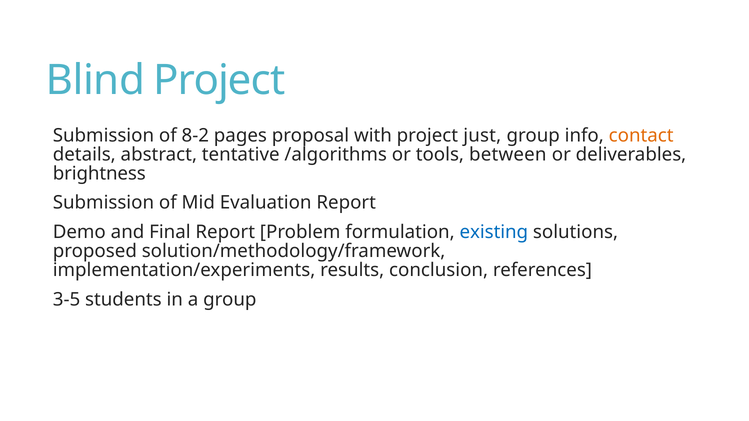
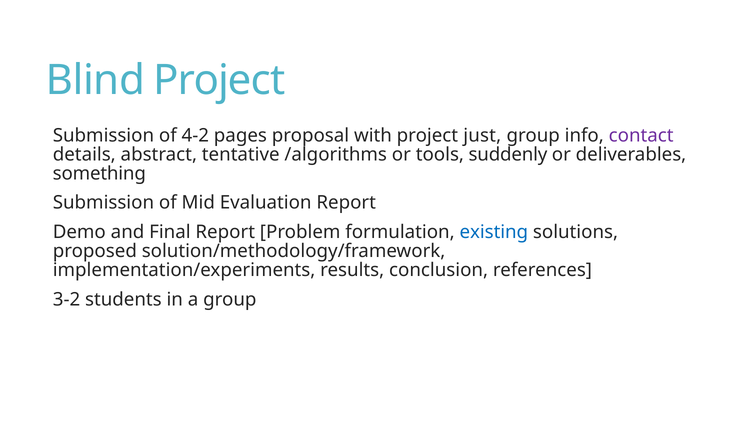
8-2: 8-2 -> 4-2 (195, 135)
contact colour: orange -> purple (641, 135)
between: between -> suddenly (508, 155)
brightness: brightness -> something (99, 174)
3-5: 3-5 -> 3-2 (67, 300)
